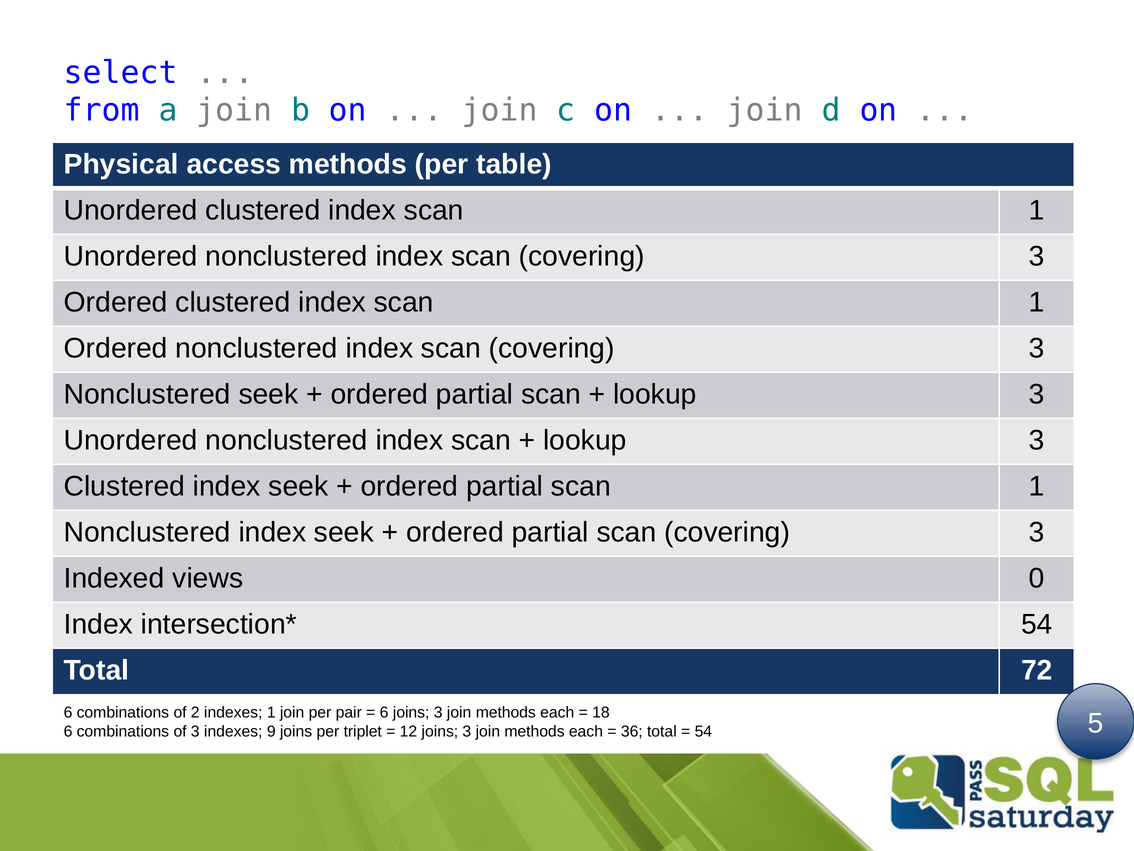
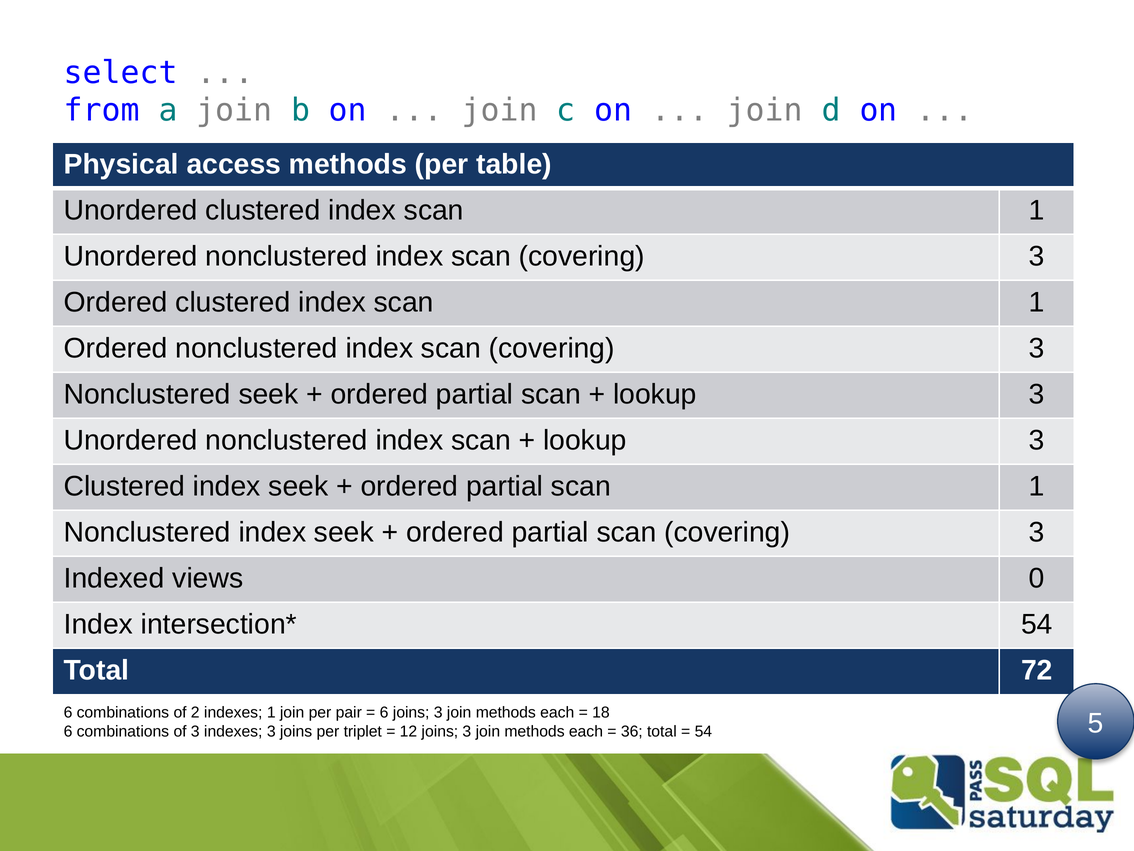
indexes 9: 9 -> 3 (271, 731)
